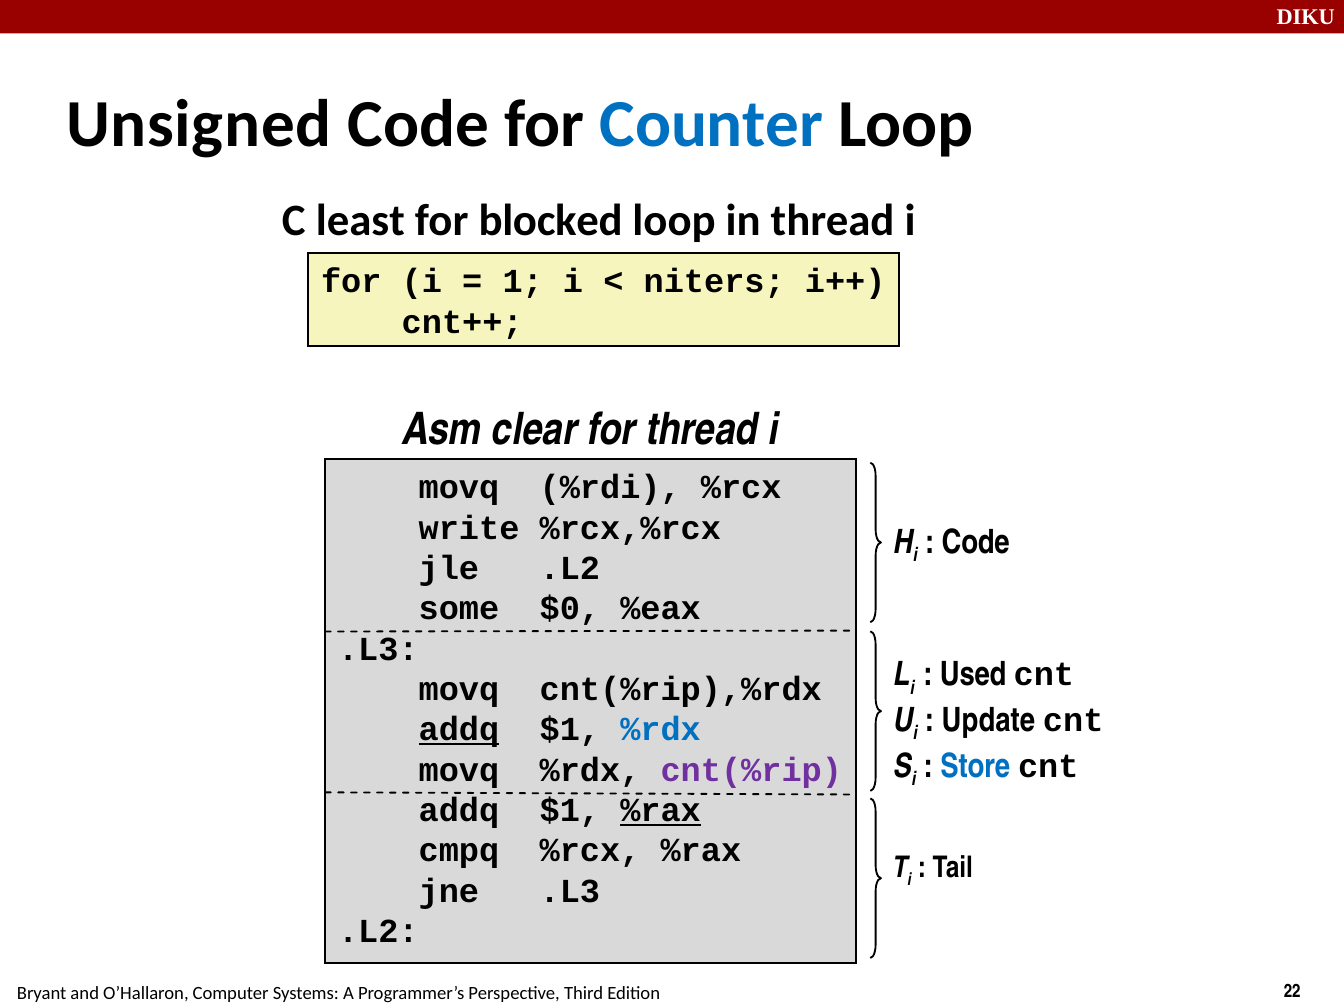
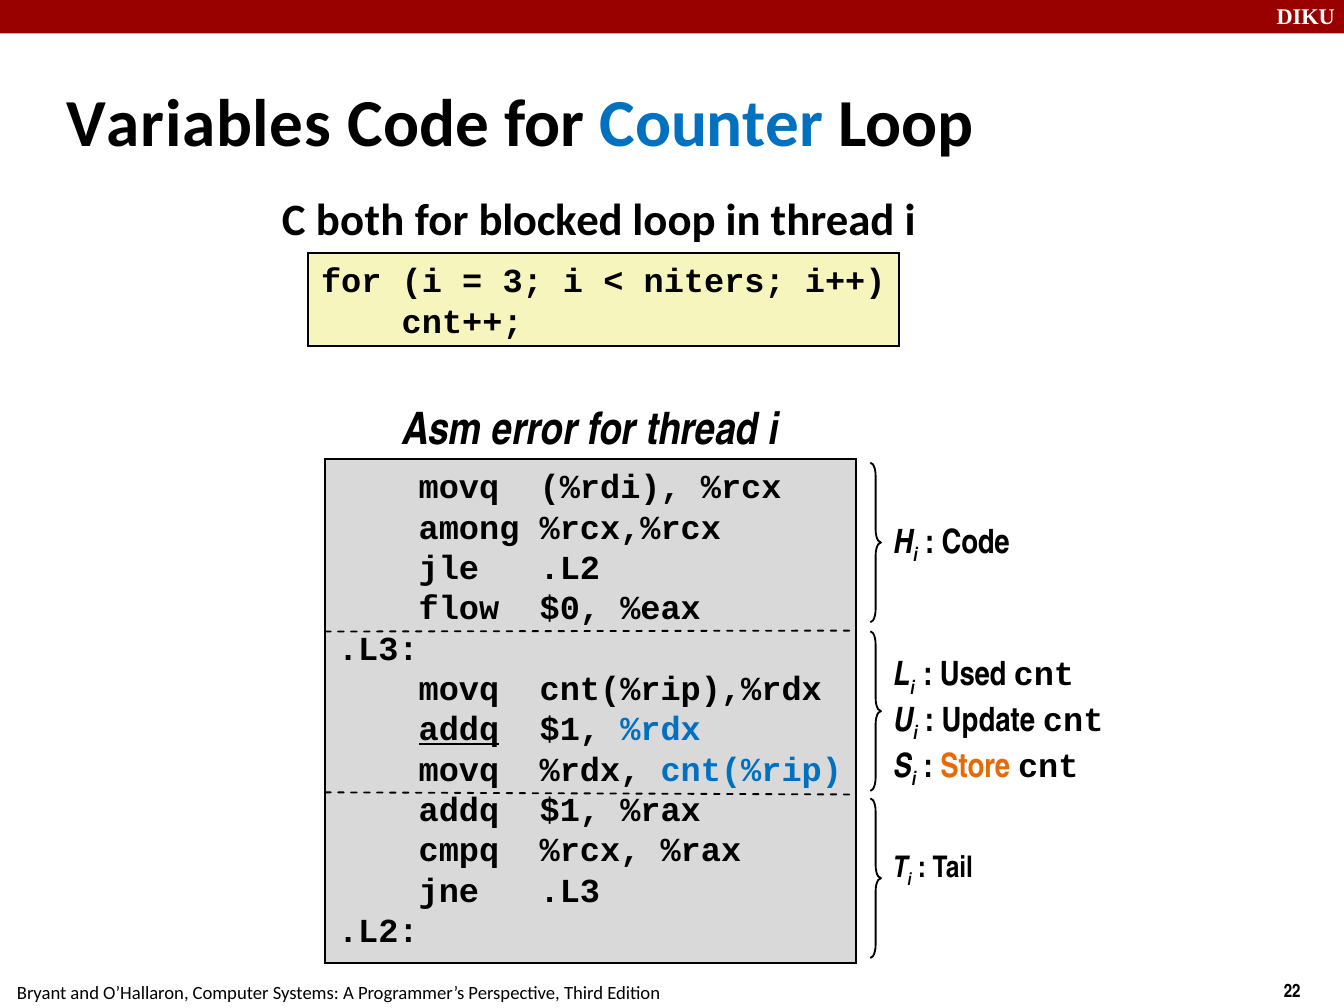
Unsigned: Unsigned -> Variables (199, 125)
least: least -> both (360, 221)
1: 1 -> 3 (523, 282)
clear: clear -> error (535, 429)
write: write -> among (469, 528)
some: some -> flow (459, 609)
Store colour: blue -> orange (975, 766)
cnt(%rip colour: purple -> blue (751, 770)
%rax underline: present -> none (661, 810)
